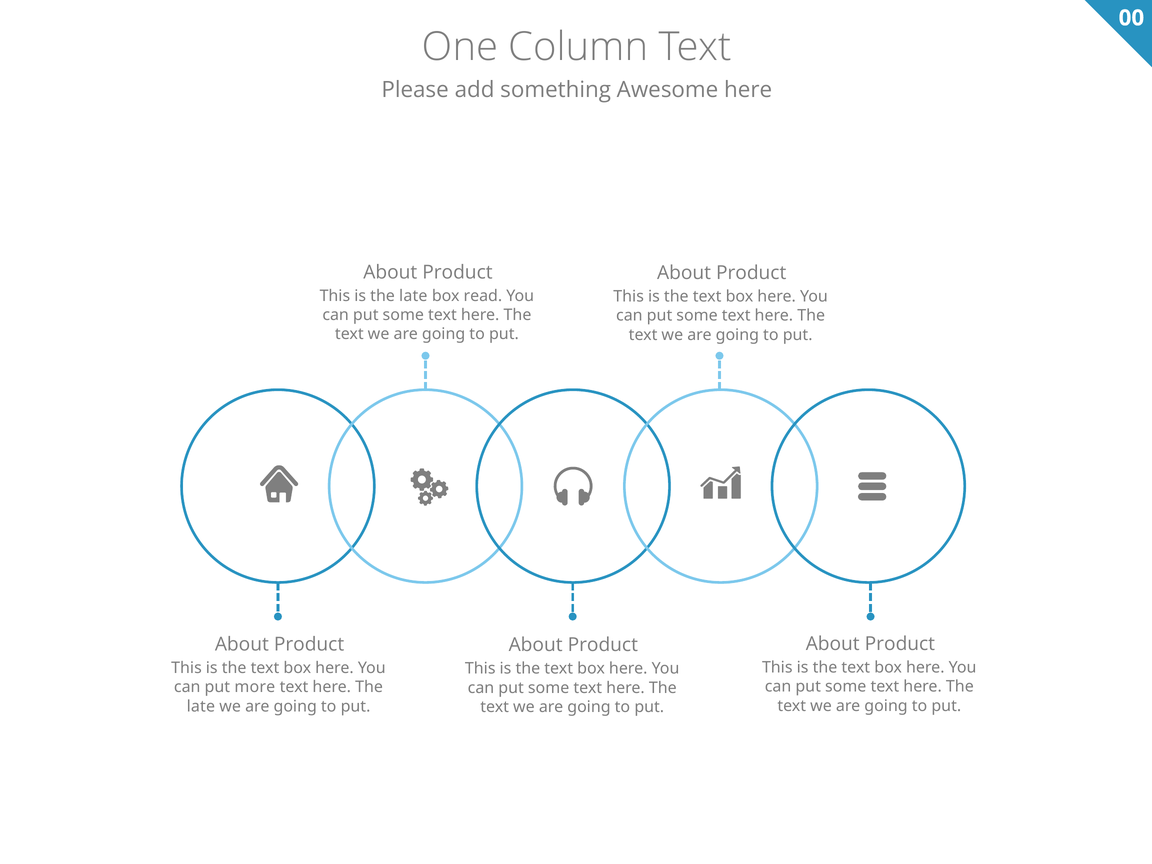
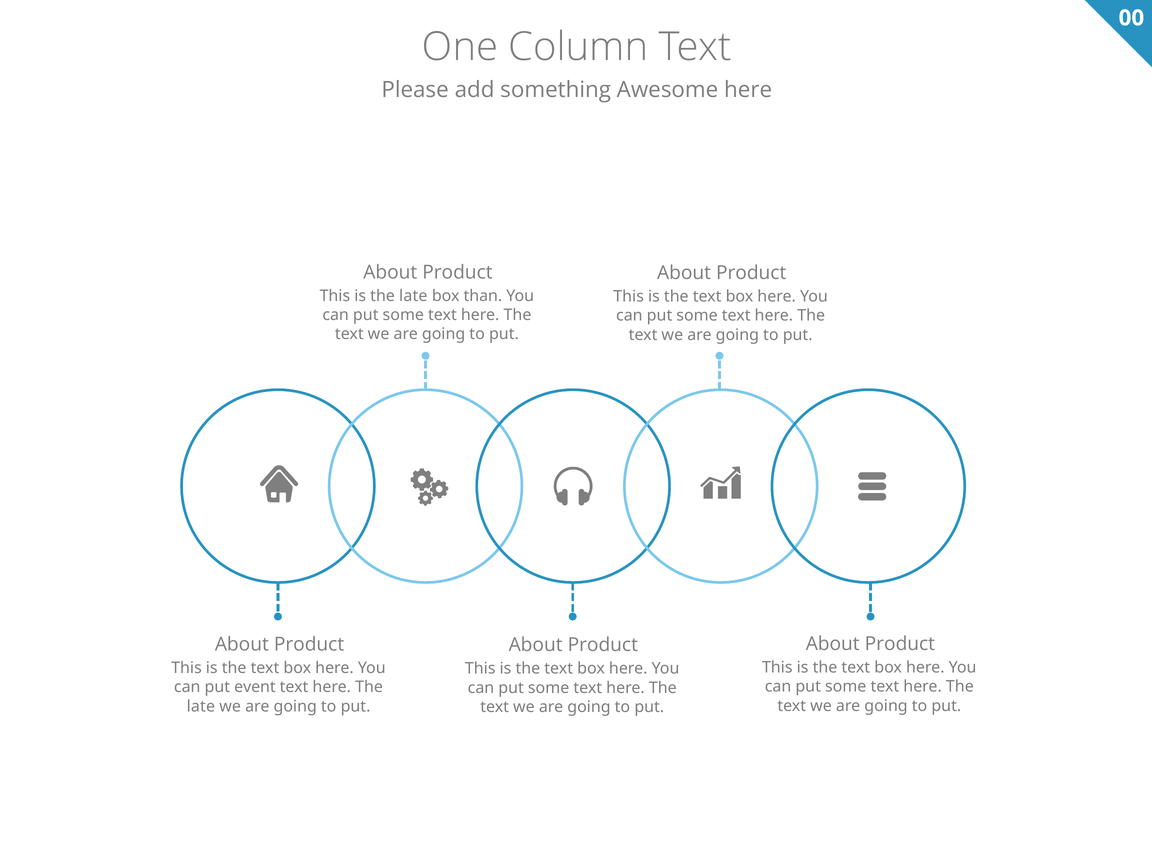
read: read -> than (483, 296)
more: more -> event (255, 687)
